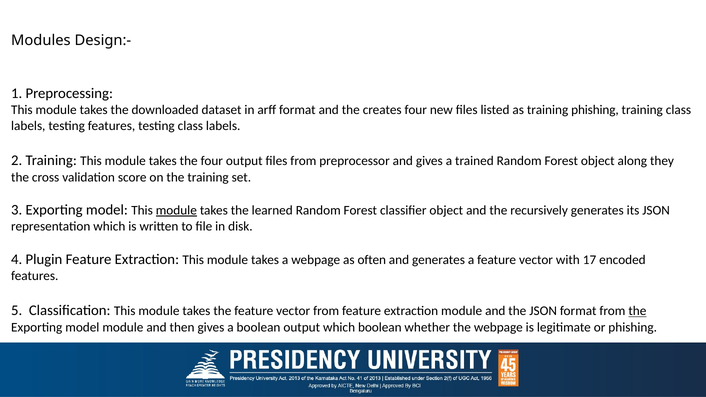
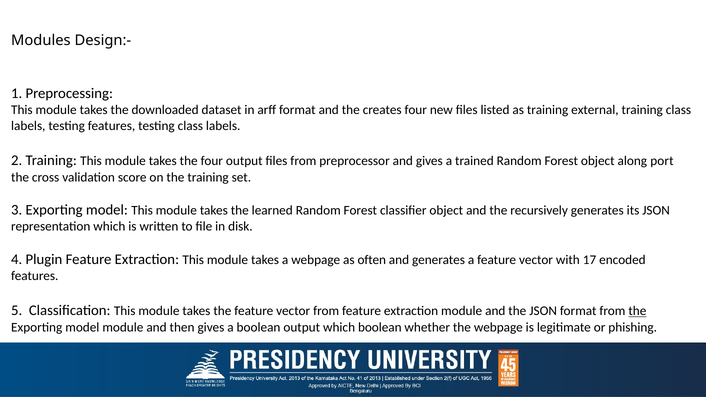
training phishing: phishing -> external (595, 110)
they: they -> port (662, 161)
module underline: present -> none (176, 210)
